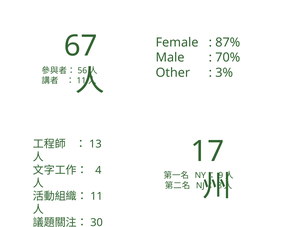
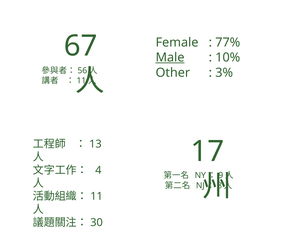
87%: 87% -> 77% (228, 42)
Male underline: none -> present (170, 58)
70%: 70% -> 10% (228, 58)
